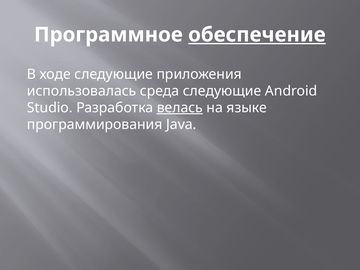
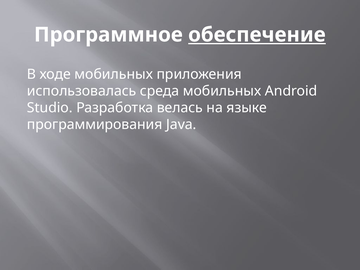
ходе следующие: следующие -> мобильных (114, 74)
среда следующие: следующие -> мобильных (222, 91)
велась underline: present -> none (180, 108)
